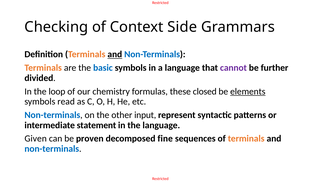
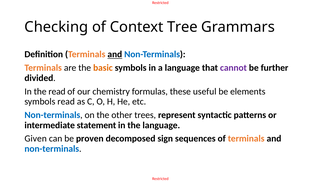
Side: Side -> Tree (182, 27)
basic colour: blue -> orange (103, 68)
the loop: loop -> read (57, 91)
closed: closed -> useful (205, 91)
elements underline: present -> none (248, 91)
input: input -> trees (145, 115)
fine: fine -> sign (165, 138)
